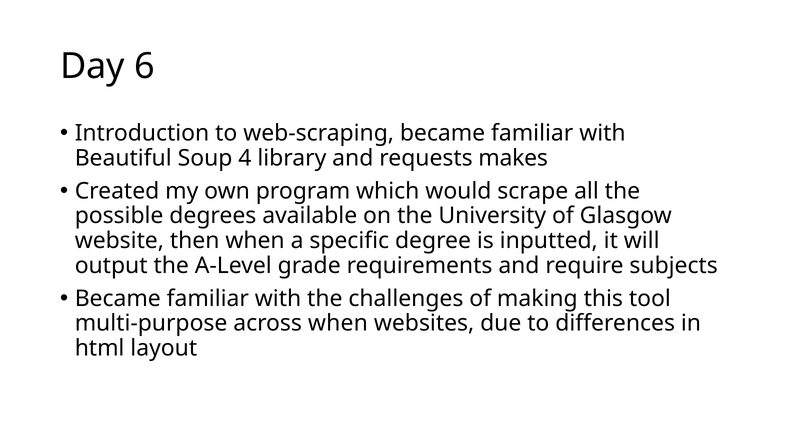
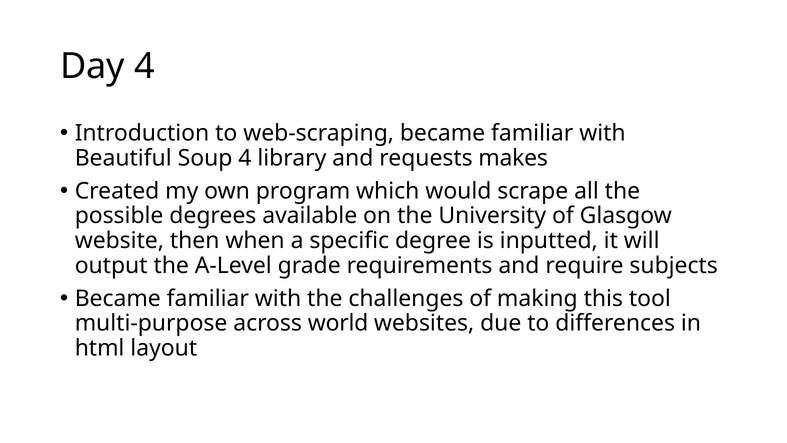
Day 6: 6 -> 4 (145, 66)
across when: when -> world (338, 323)
